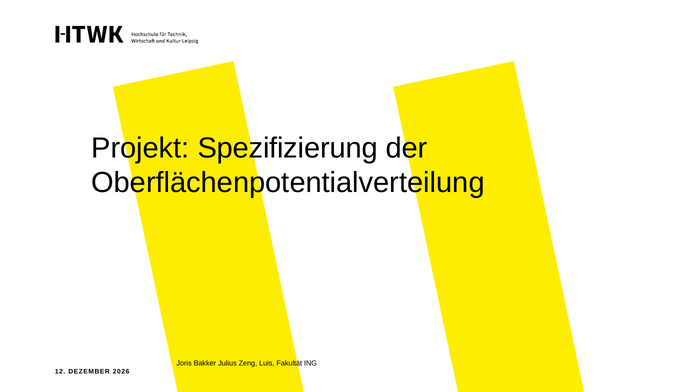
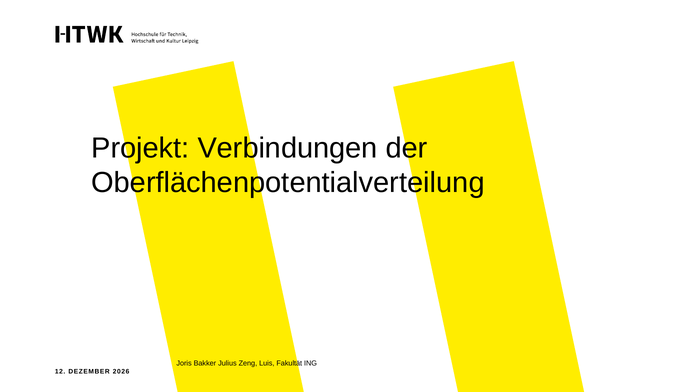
Spezifizierung: Spezifizierung -> Verbindungen (288, 148)
